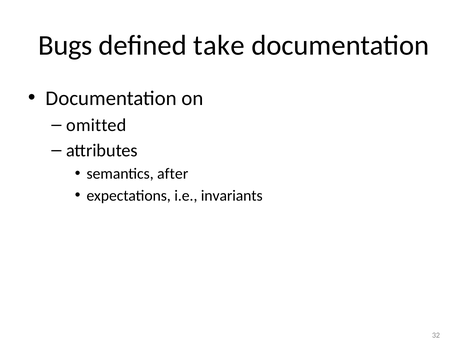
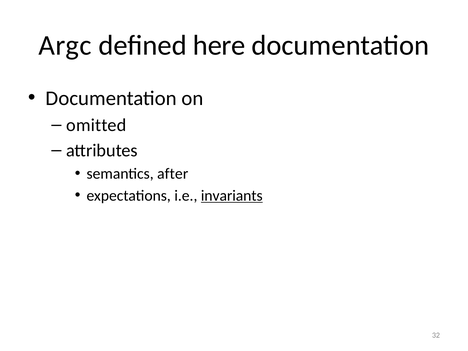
Bugs: Bugs -> Argc (65, 45)
take: take -> here (219, 45)
invariants underline: none -> present (232, 196)
